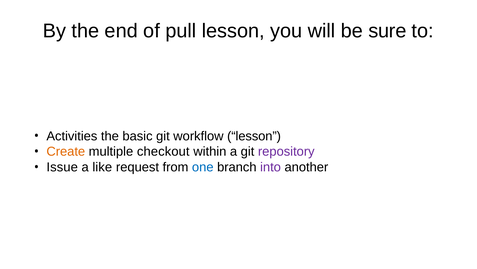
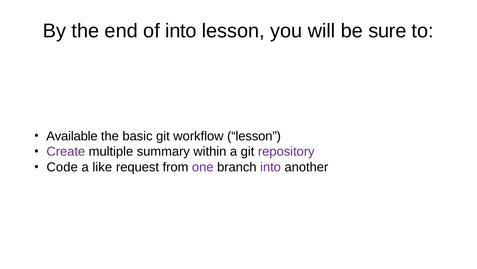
of pull: pull -> into (181, 31)
Activities: Activities -> Available (72, 136)
Create colour: orange -> purple (66, 151)
checkout: checkout -> summary (163, 151)
Issue: Issue -> Code (62, 167)
one colour: blue -> purple (203, 167)
